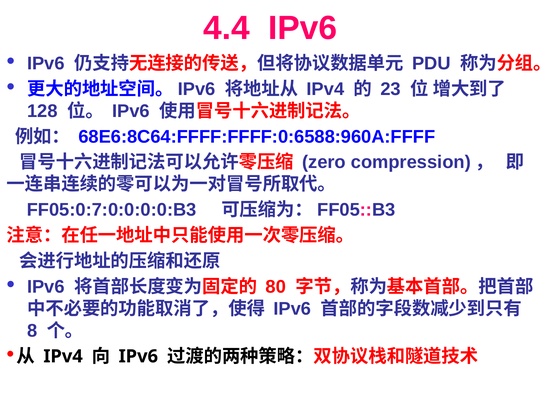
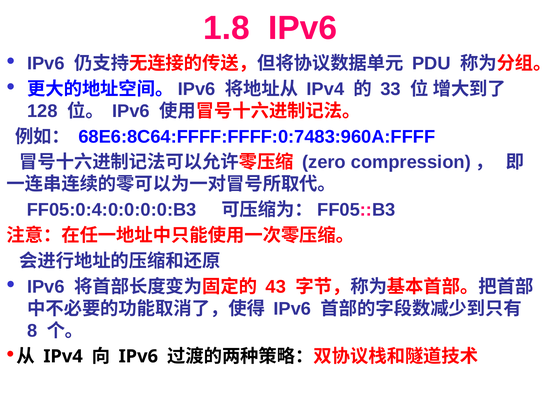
4.4: 4.4 -> 1.8 (226, 28)
23: 23 -> 33 (391, 89)
68E6:8C64:FFFF:FFFF:0:6588:960A:FFFF: 68E6:8C64:FFFF:FFFF:0:6588:960A:FFFF -> 68E6:8C64:FFFF:FFFF:0:7483:960A:FFFF (257, 137)
FF05:0:7:0:0:0:0:B3: FF05:0:7:0:0:0:0:B3 -> FF05:0:4:0:0:0:0:B3 (112, 210)
80: 80 -> 43 (276, 287)
